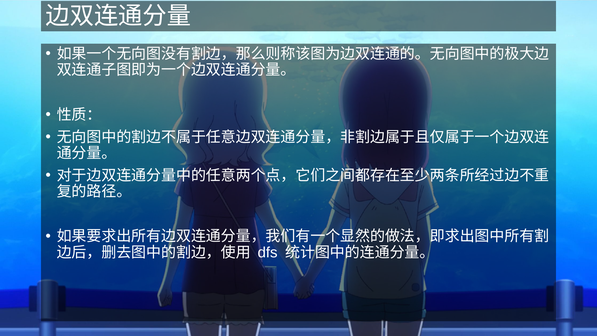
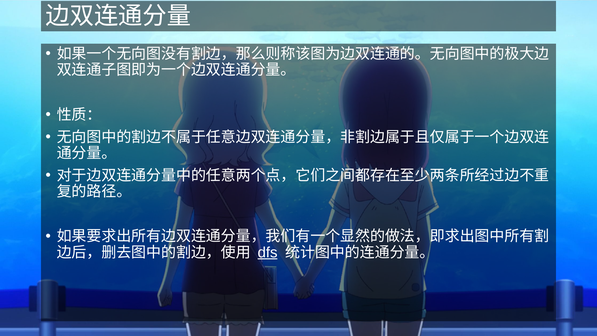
dfs underline: none -> present (268, 252)
